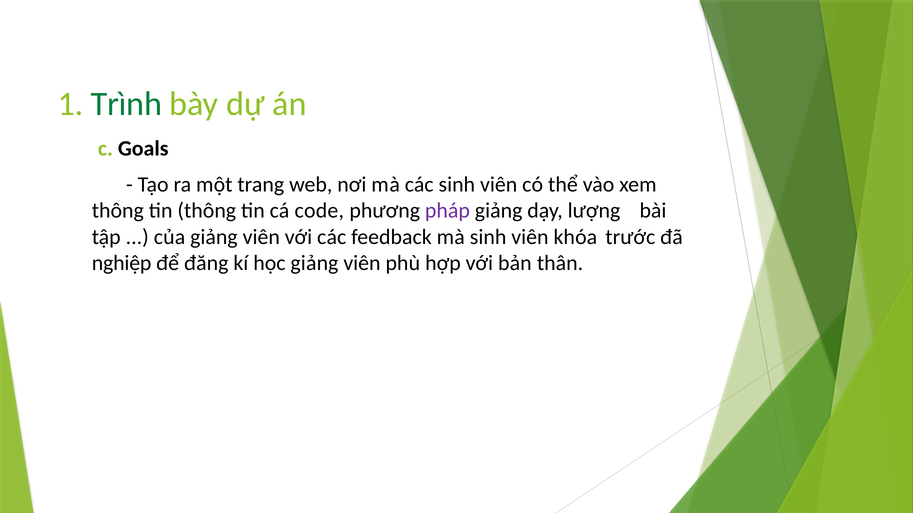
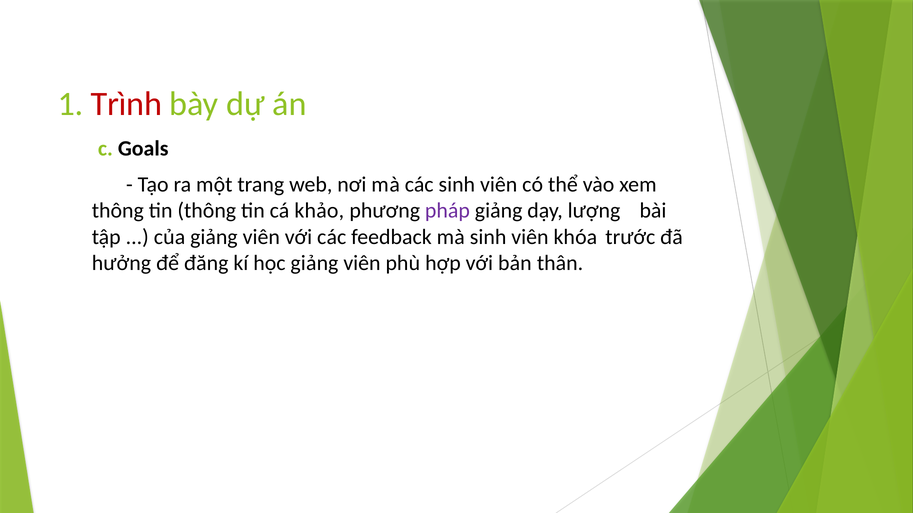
Trình colour: green -> red (126, 104)
code: code -> khảo (319, 211)
nghiệp: nghiệp -> hưởng (121, 263)
